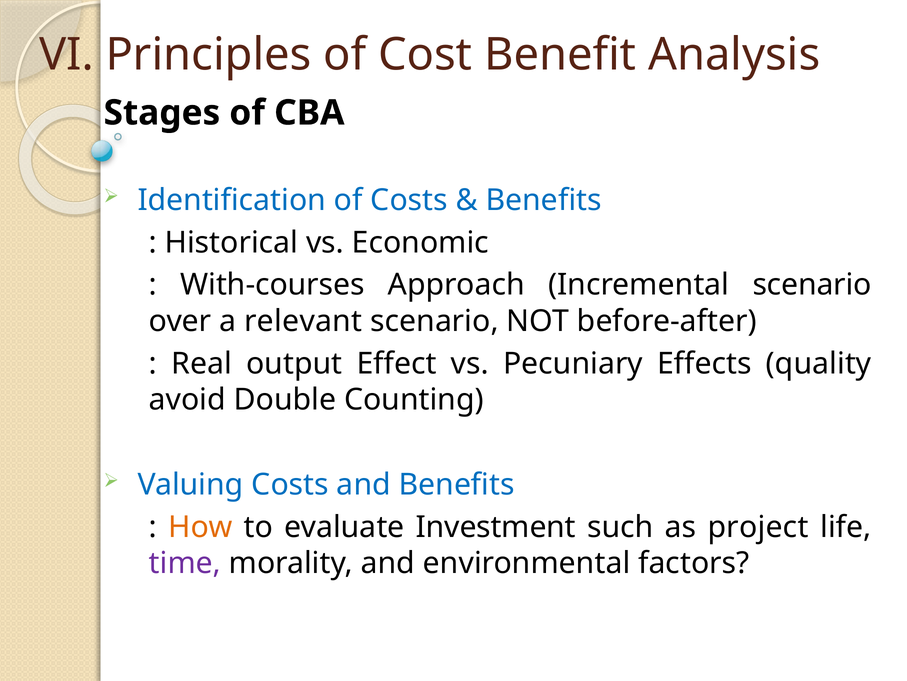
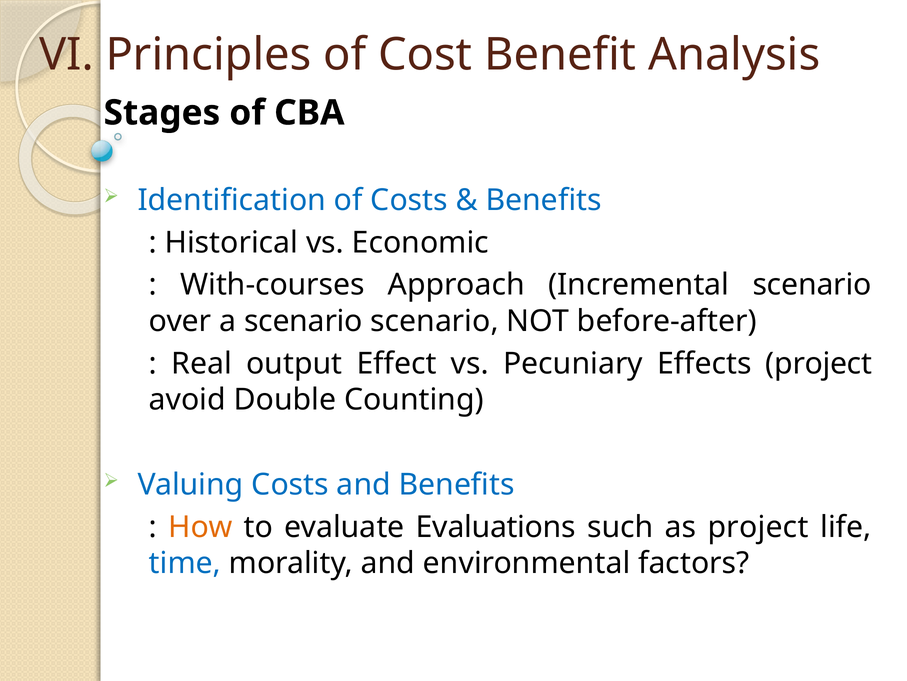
a relevant: relevant -> scenario (303, 321)
Effects quality: quality -> project (819, 363)
Investment: Investment -> Evaluations (496, 527)
time colour: purple -> blue (185, 563)
